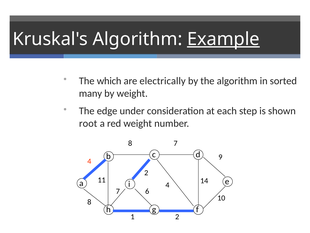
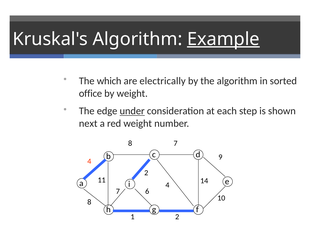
many: many -> office (90, 93)
under underline: none -> present (132, 111)
root: root -> next (88, 123)
